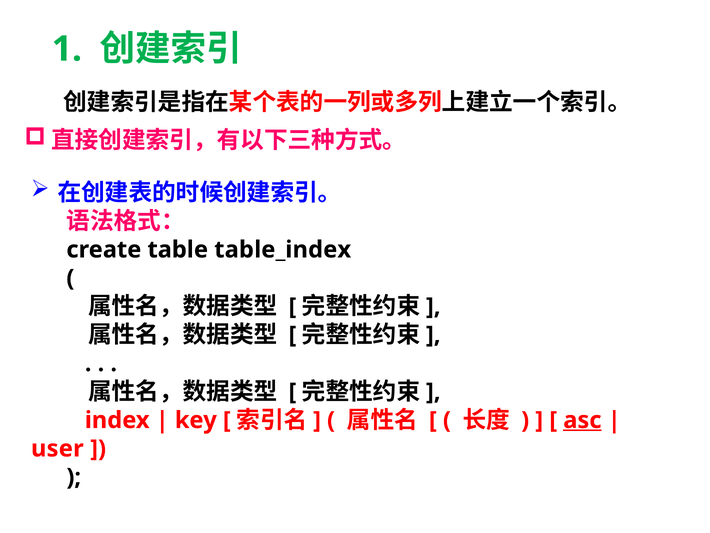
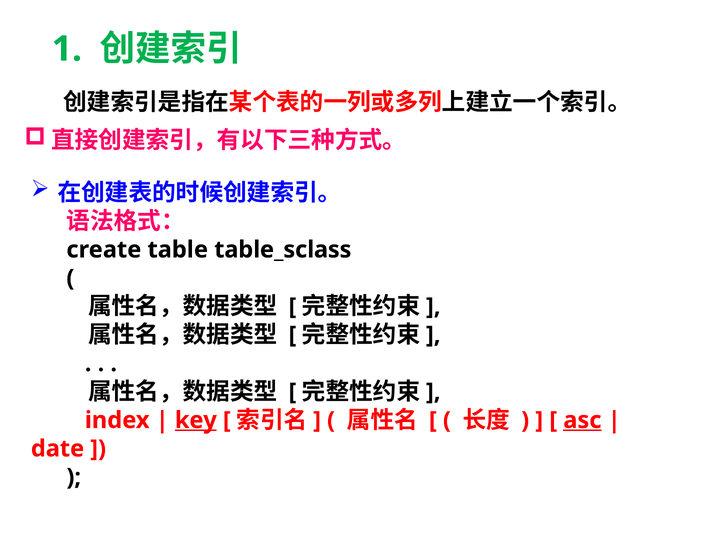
table_index: table_index -> table_sclass (283, 249)
key underline: none -> present (196, 420)
user: user -> date (58, 448)
